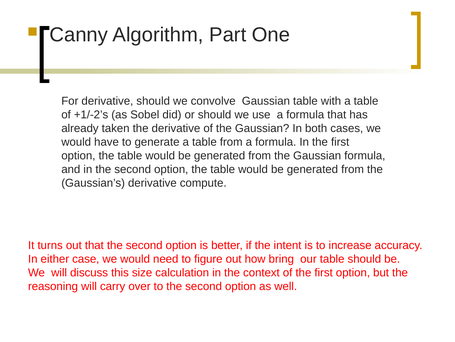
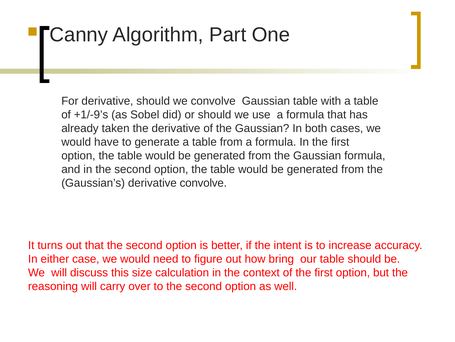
+1/-2’s: +1/-2’s -> +1/-9’s (91, 114)
derivative compute: compute -> convolve (203, 183)
